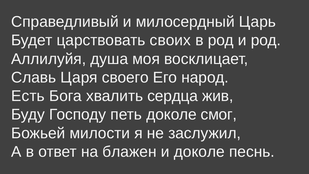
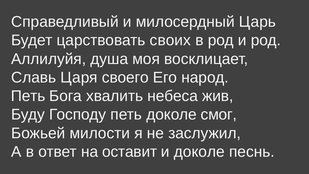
Есть: Есть -> Петь (28, 96)
сердца: сердца -> небеса (173, 96)
блажен: блажен -> оставит (130, 152)
